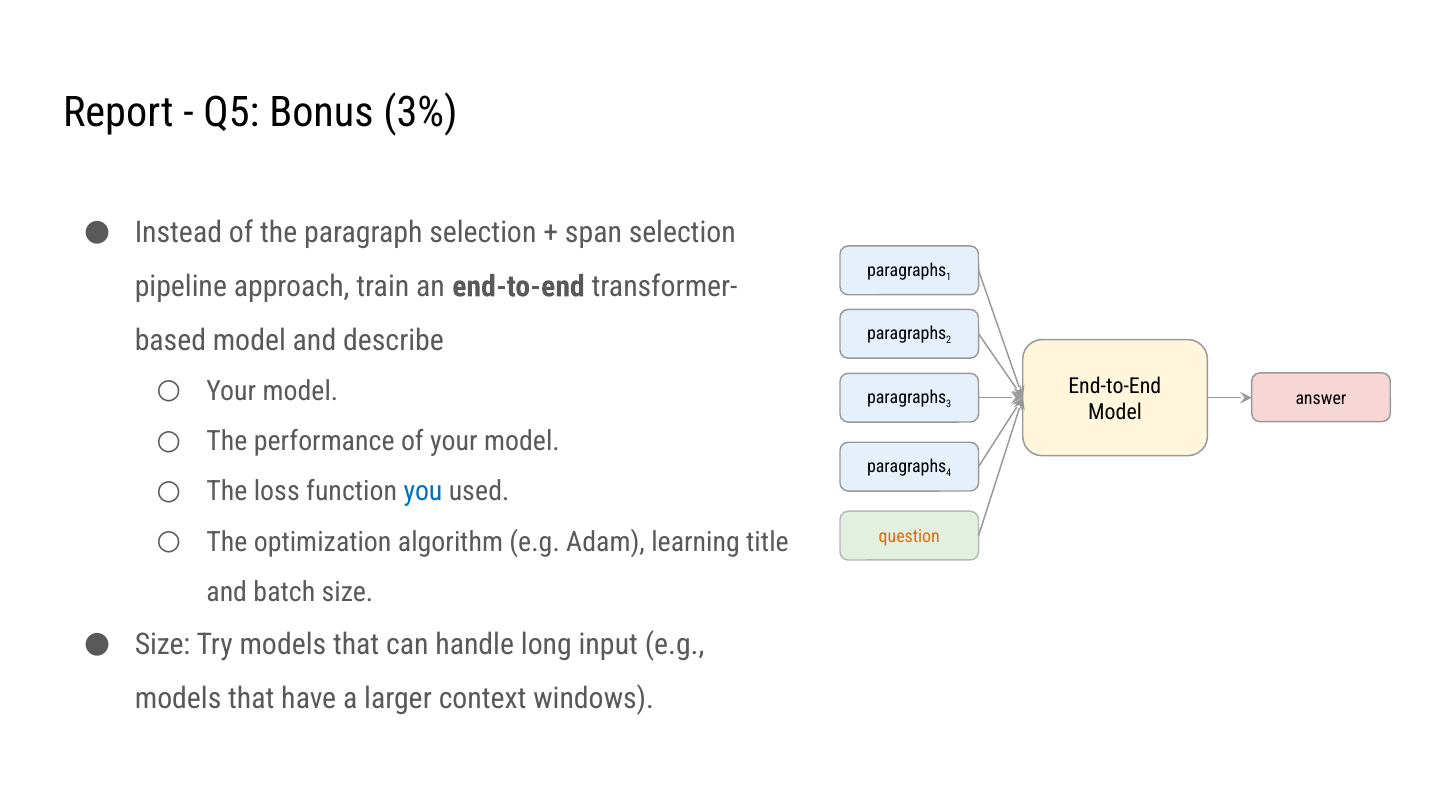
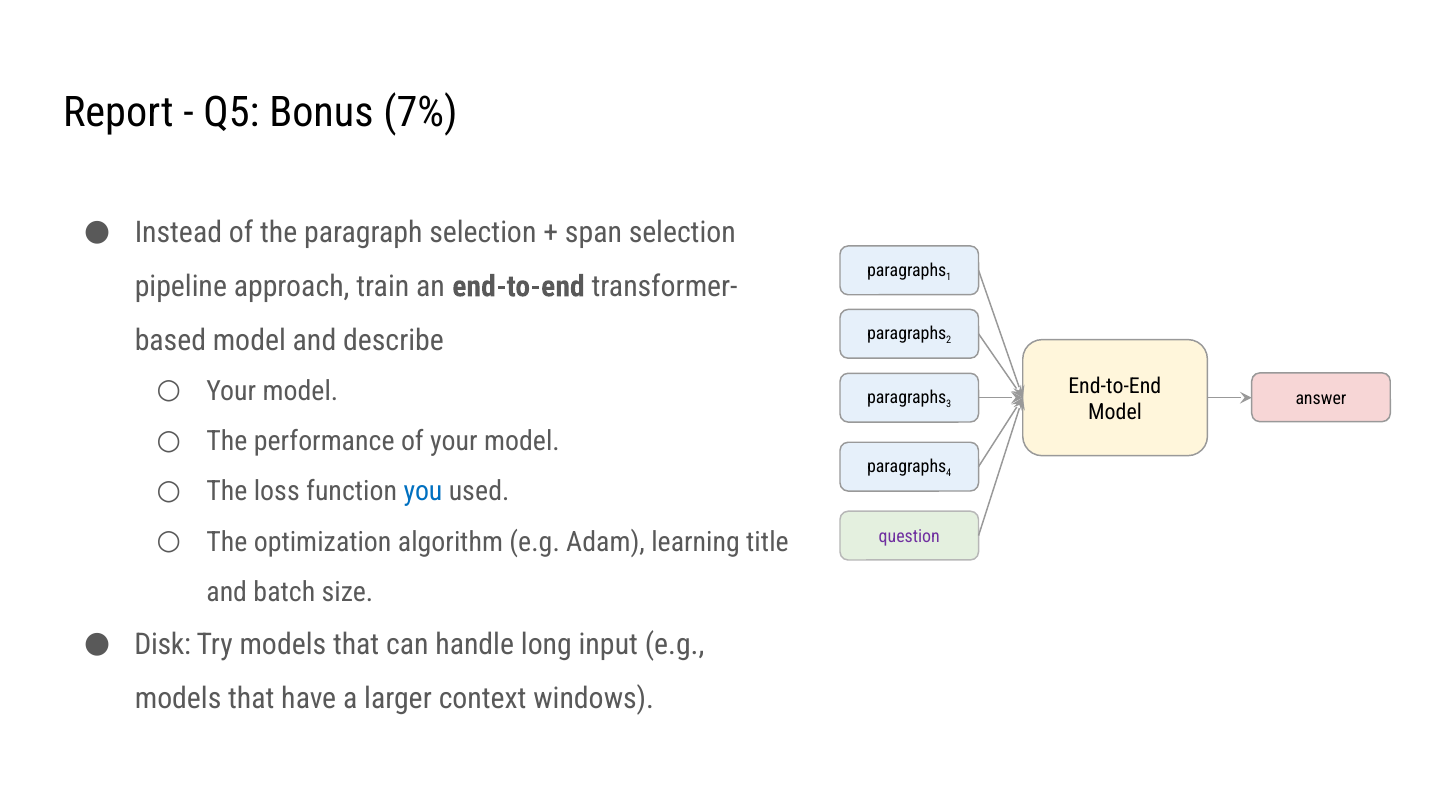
3%: 3% -> 7% (420, 112)
question colour: orange -> purple (909, 537)
Size: Size -> Disk (163, 645)
